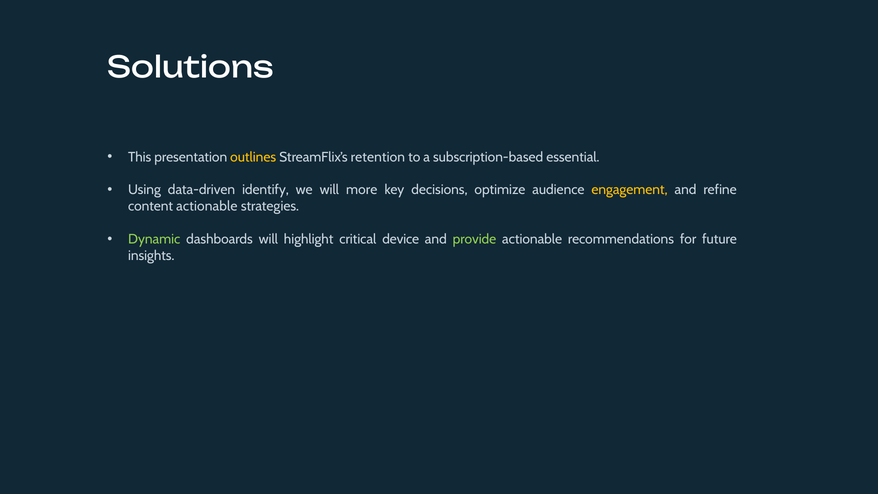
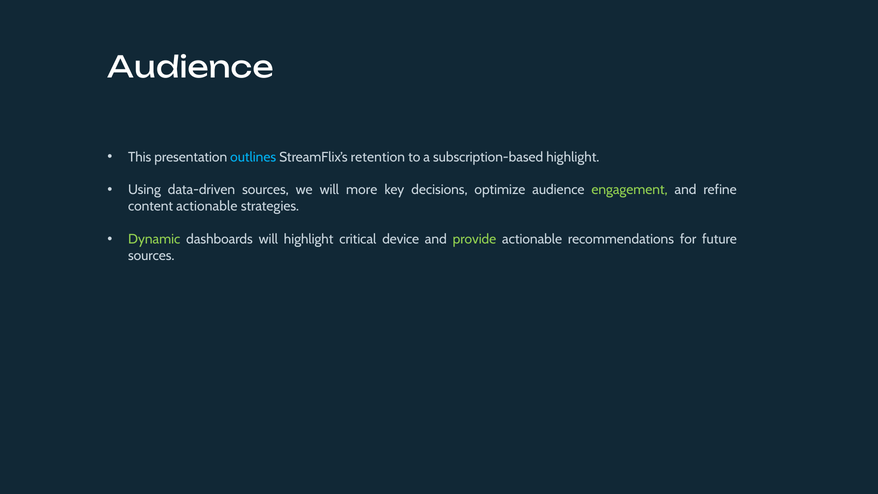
Solutions: Solutions -> Audience (191, 68)
outlines colour: yellow -> light blue (253, 157)
subscription-based essential: essential -> highlight (573, 157)
data-driven identify: identify -> sources (265, 190)
engagement colour: yellow -> light green (629, 190)
insights: insights -> sources (151, 256)
